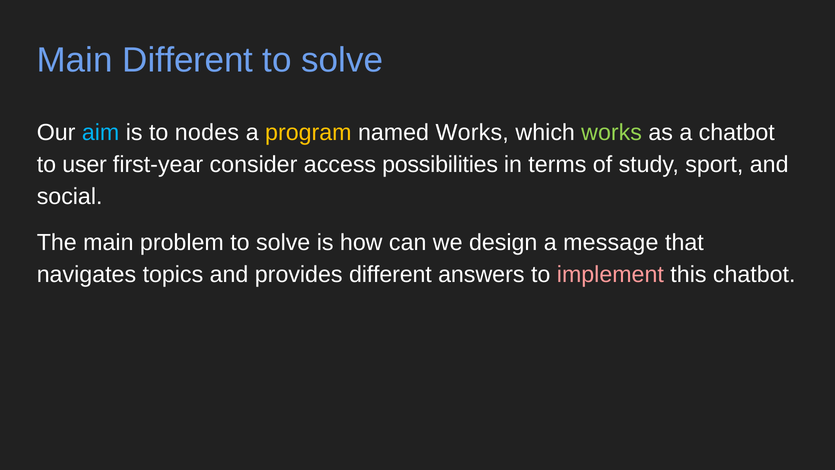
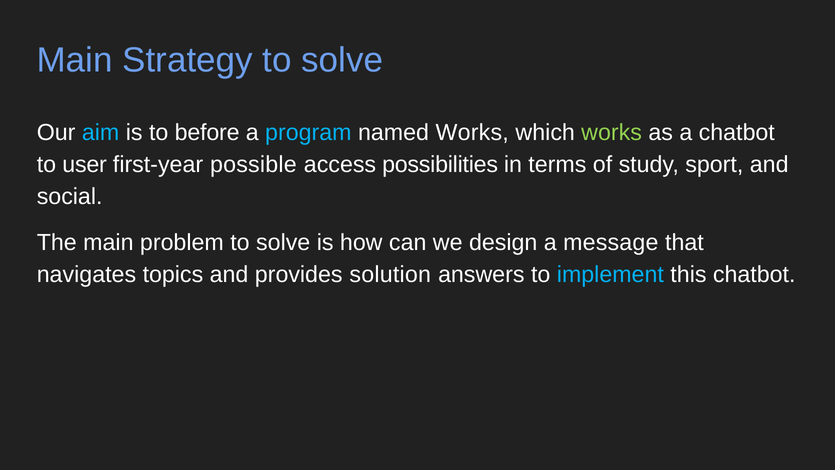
Main Different: Different -> Strategy (188, 60)
nodes: nodes -> before (207, 133)
program colour: yellow -> light blue (308, 133)
consider: consider -> possible (253, 165)
provides different: different -> solution (390, 275)
implement colour: pink -> light blue (610, 275)
